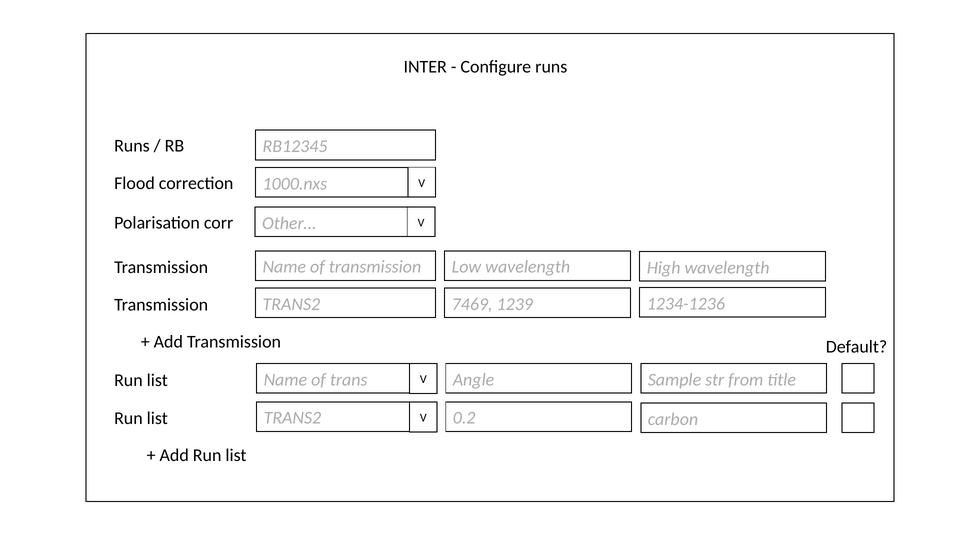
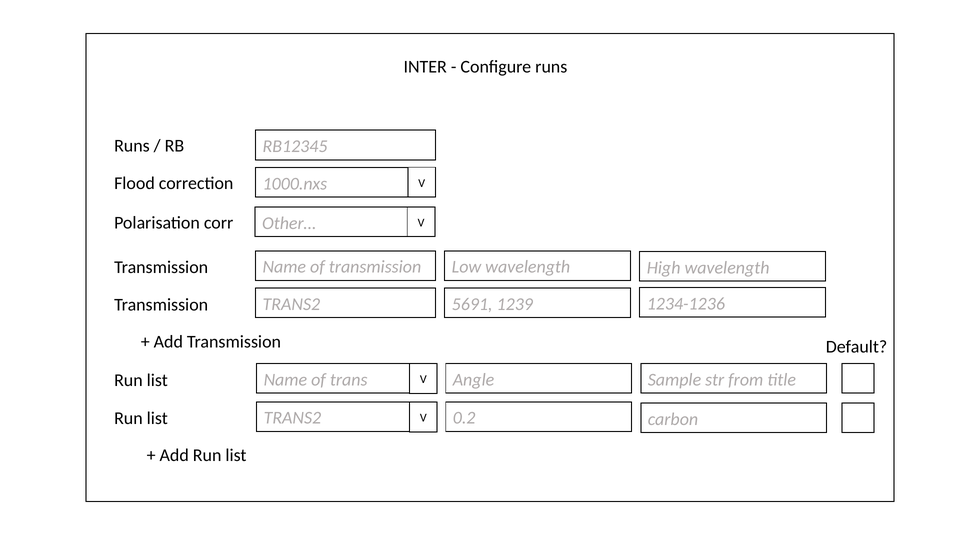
7469: 7469 -> 5691 (472, 304)
